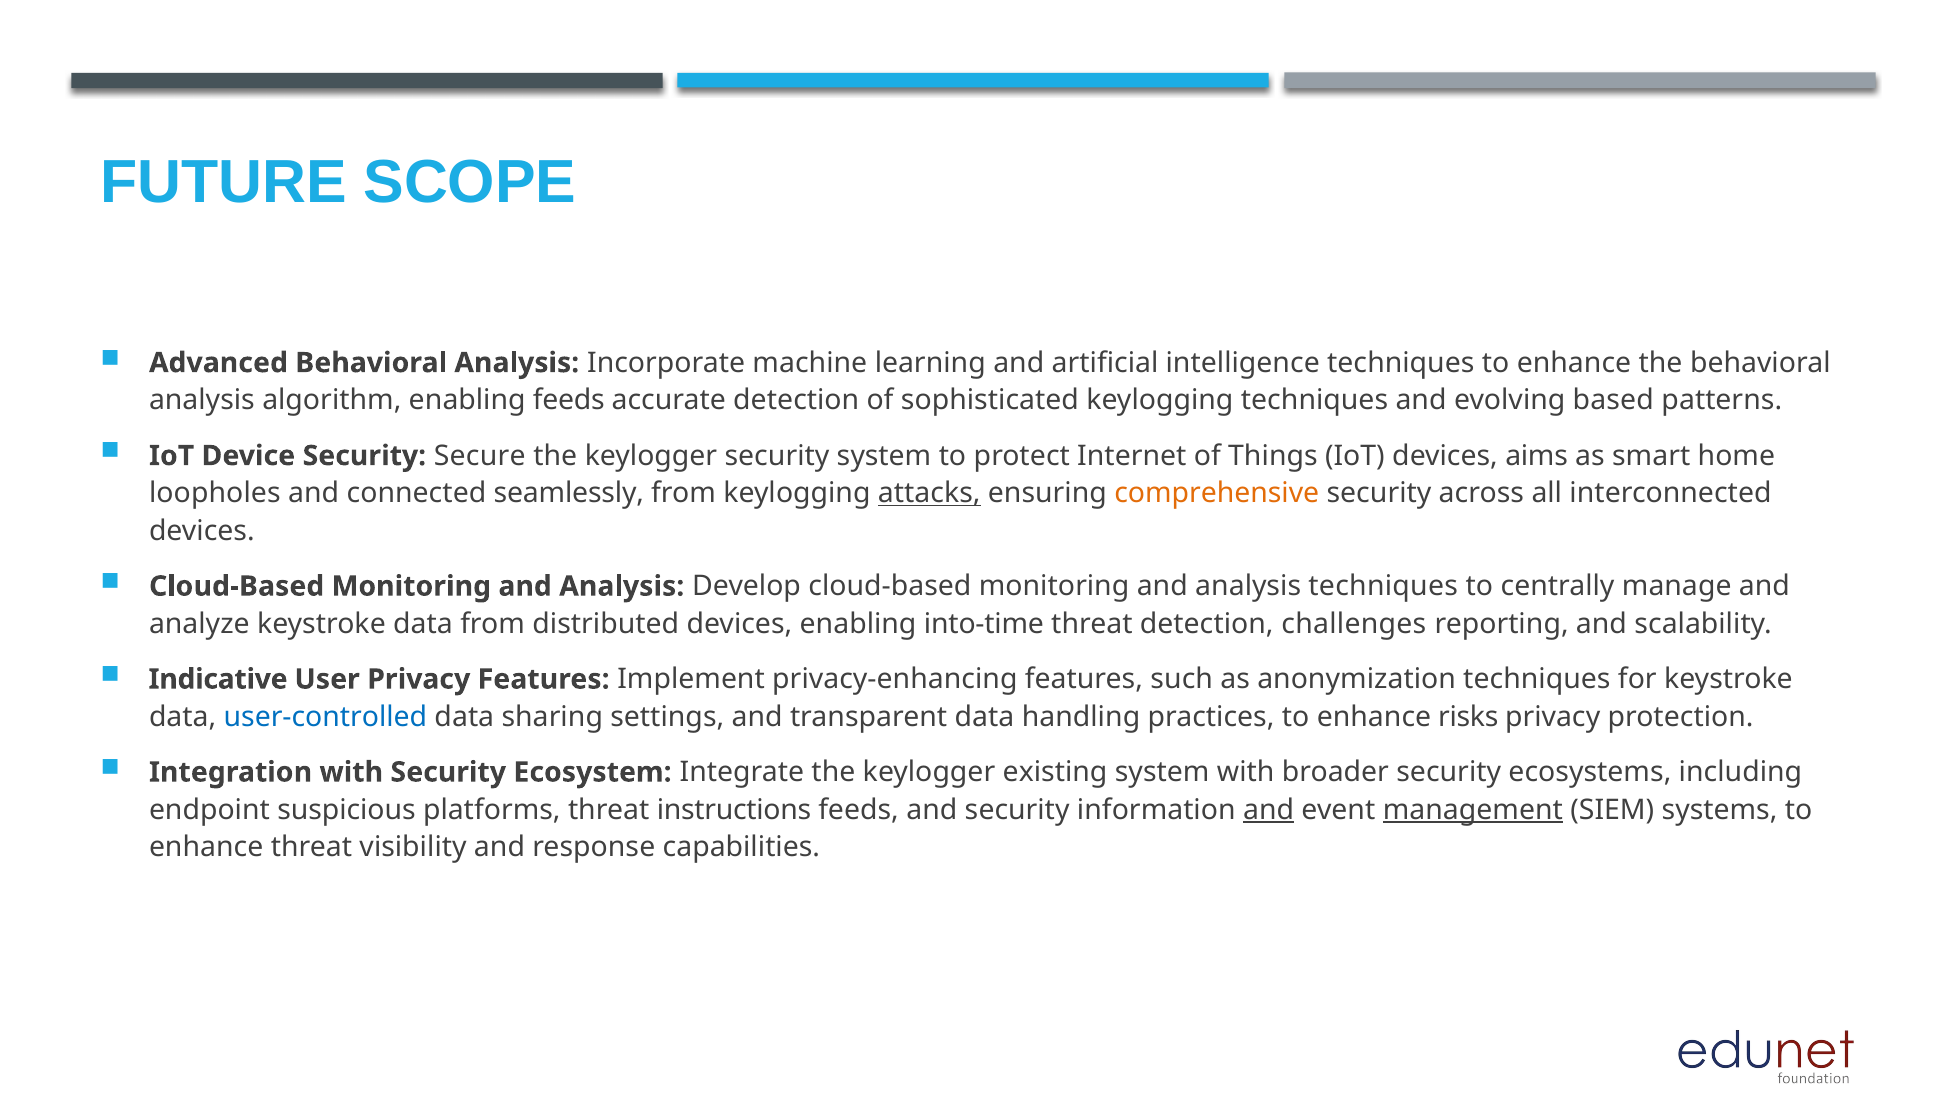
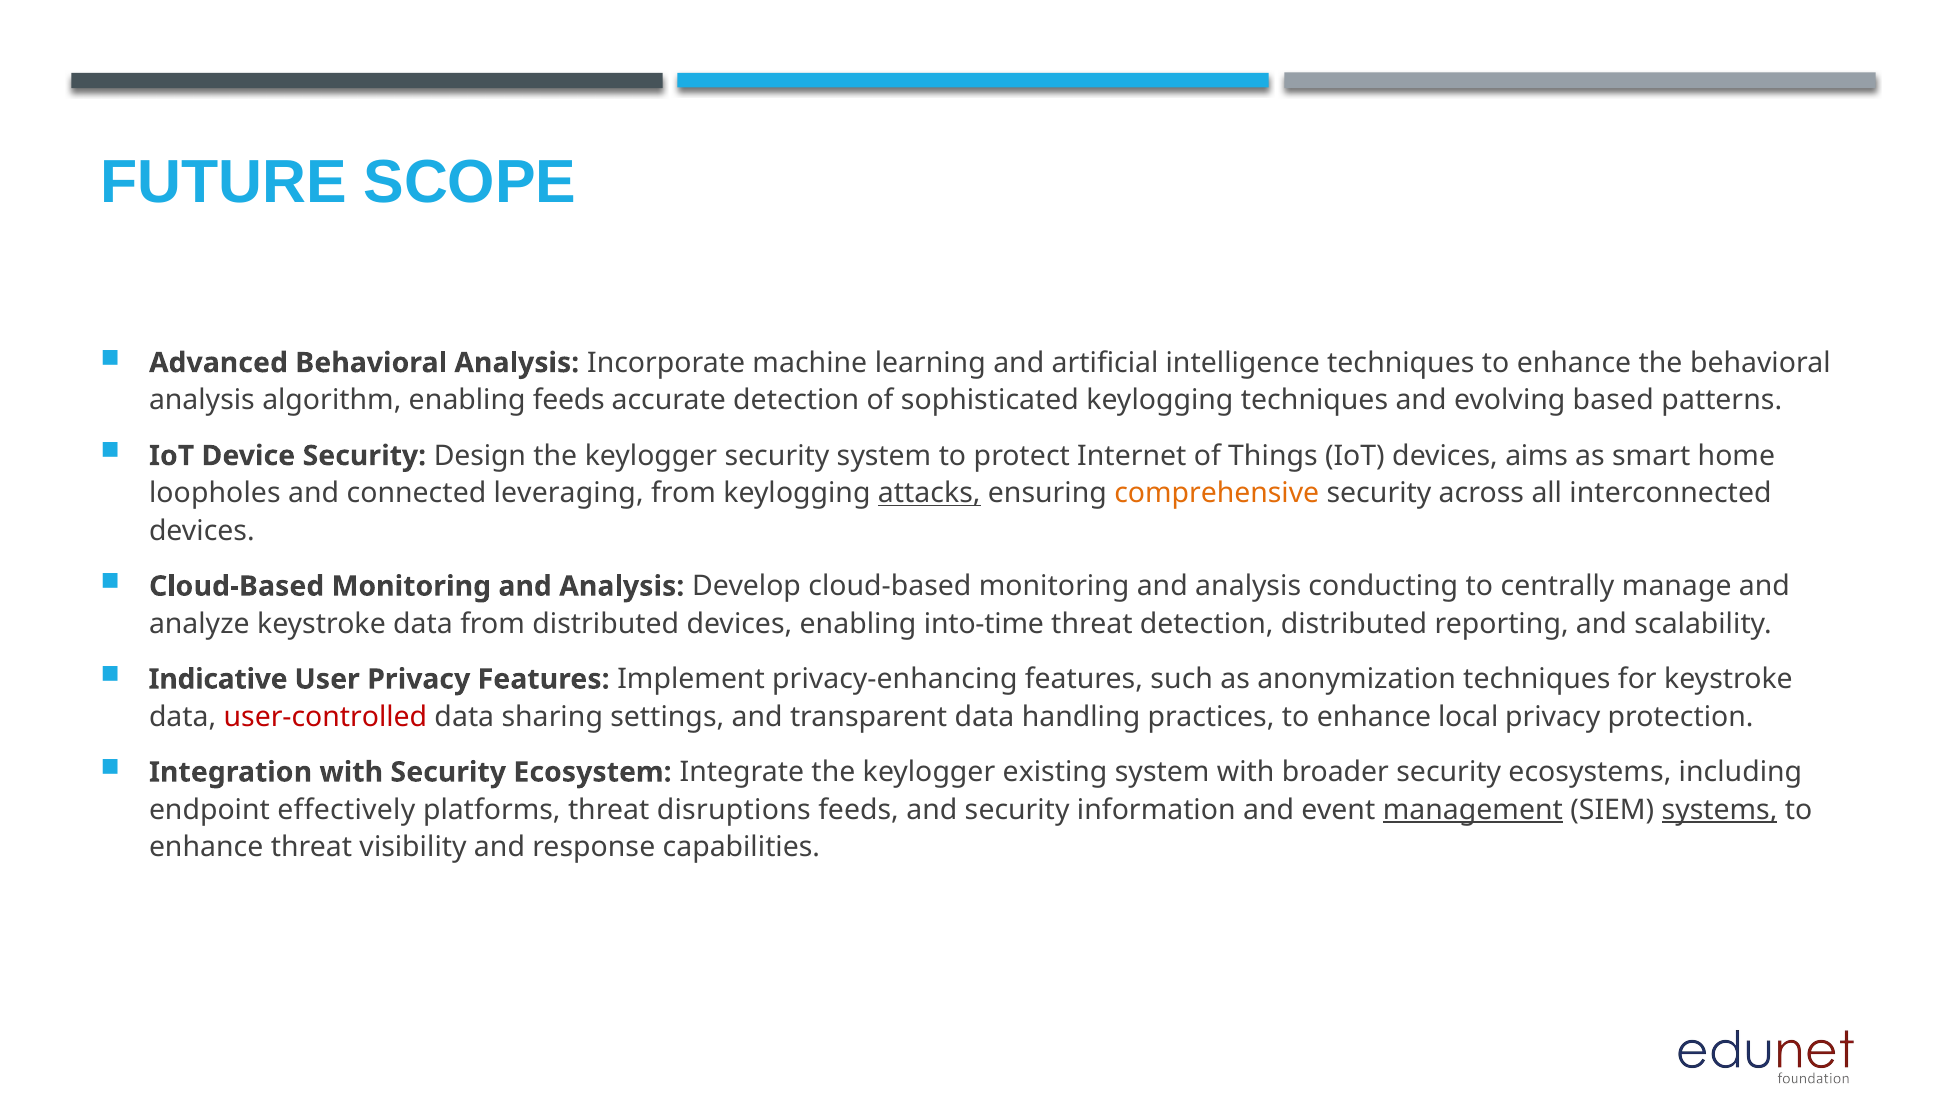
Secure: Secure -> Design (480, 456)
seamlessly: seamlessly -> leveraging (569, 493)
analysis techniques: techniques -> conducting (1383, 586)
detection challenges: challenges -> distributed (1354, 624)
user-controlled colour: blue -> red (325, 717)
risks: risks -> local (1468, 717)
suspicious: suspicious -> effectively (346, 810)
instructions: instructions -> disruptions (734, 810)
and underline: present -> none (1269, 810)
systems underline: none -> present (1720, 810)
